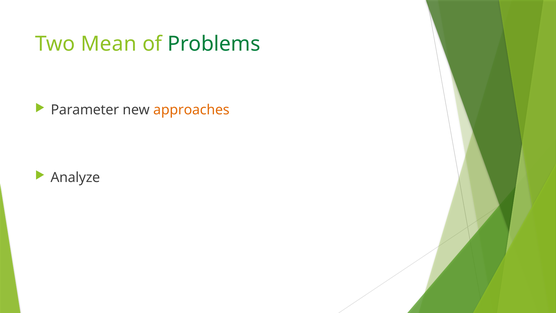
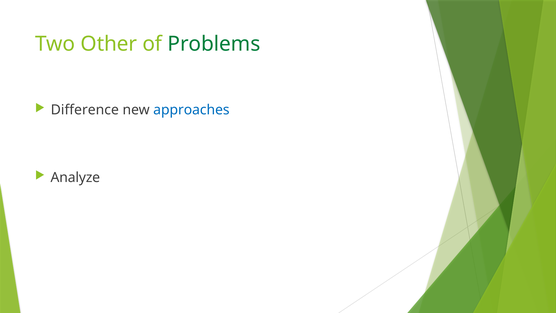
Mean: Mean -> Other (109, 44)
Parameter: Parameter -> Difference (85, 110)
approaches colour: orange -> blue (191, 110)
